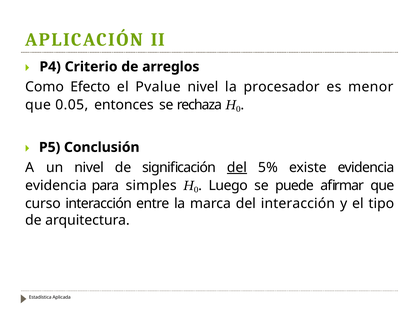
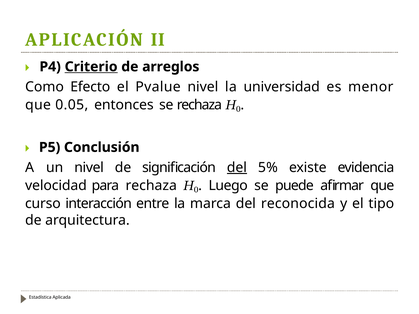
Criterio underline: none -> present (91, 67)
procesador: procesador -> universidad (282, 87)
evidencia: evidencia -> velocidad (56, 186)
para simples: simples -> rechaza (151, 186)
del interacción: interacción -> reconocida (298, 204)
